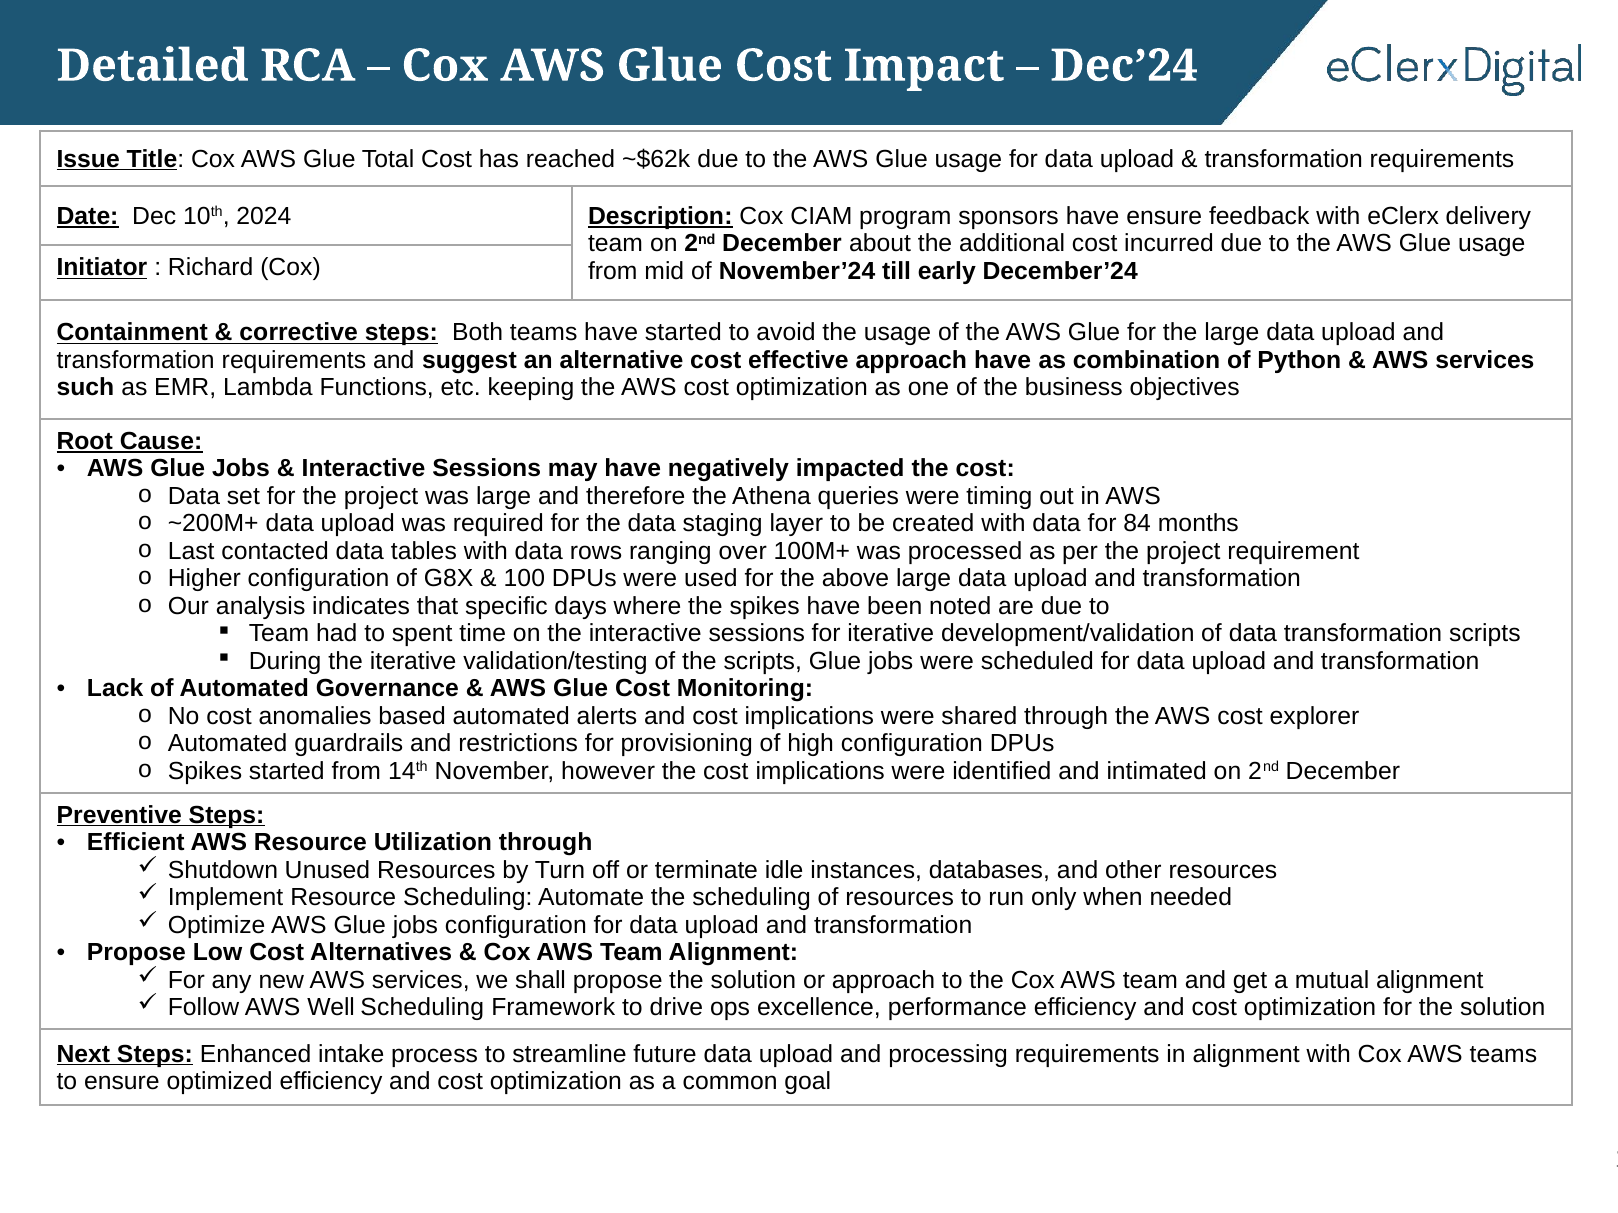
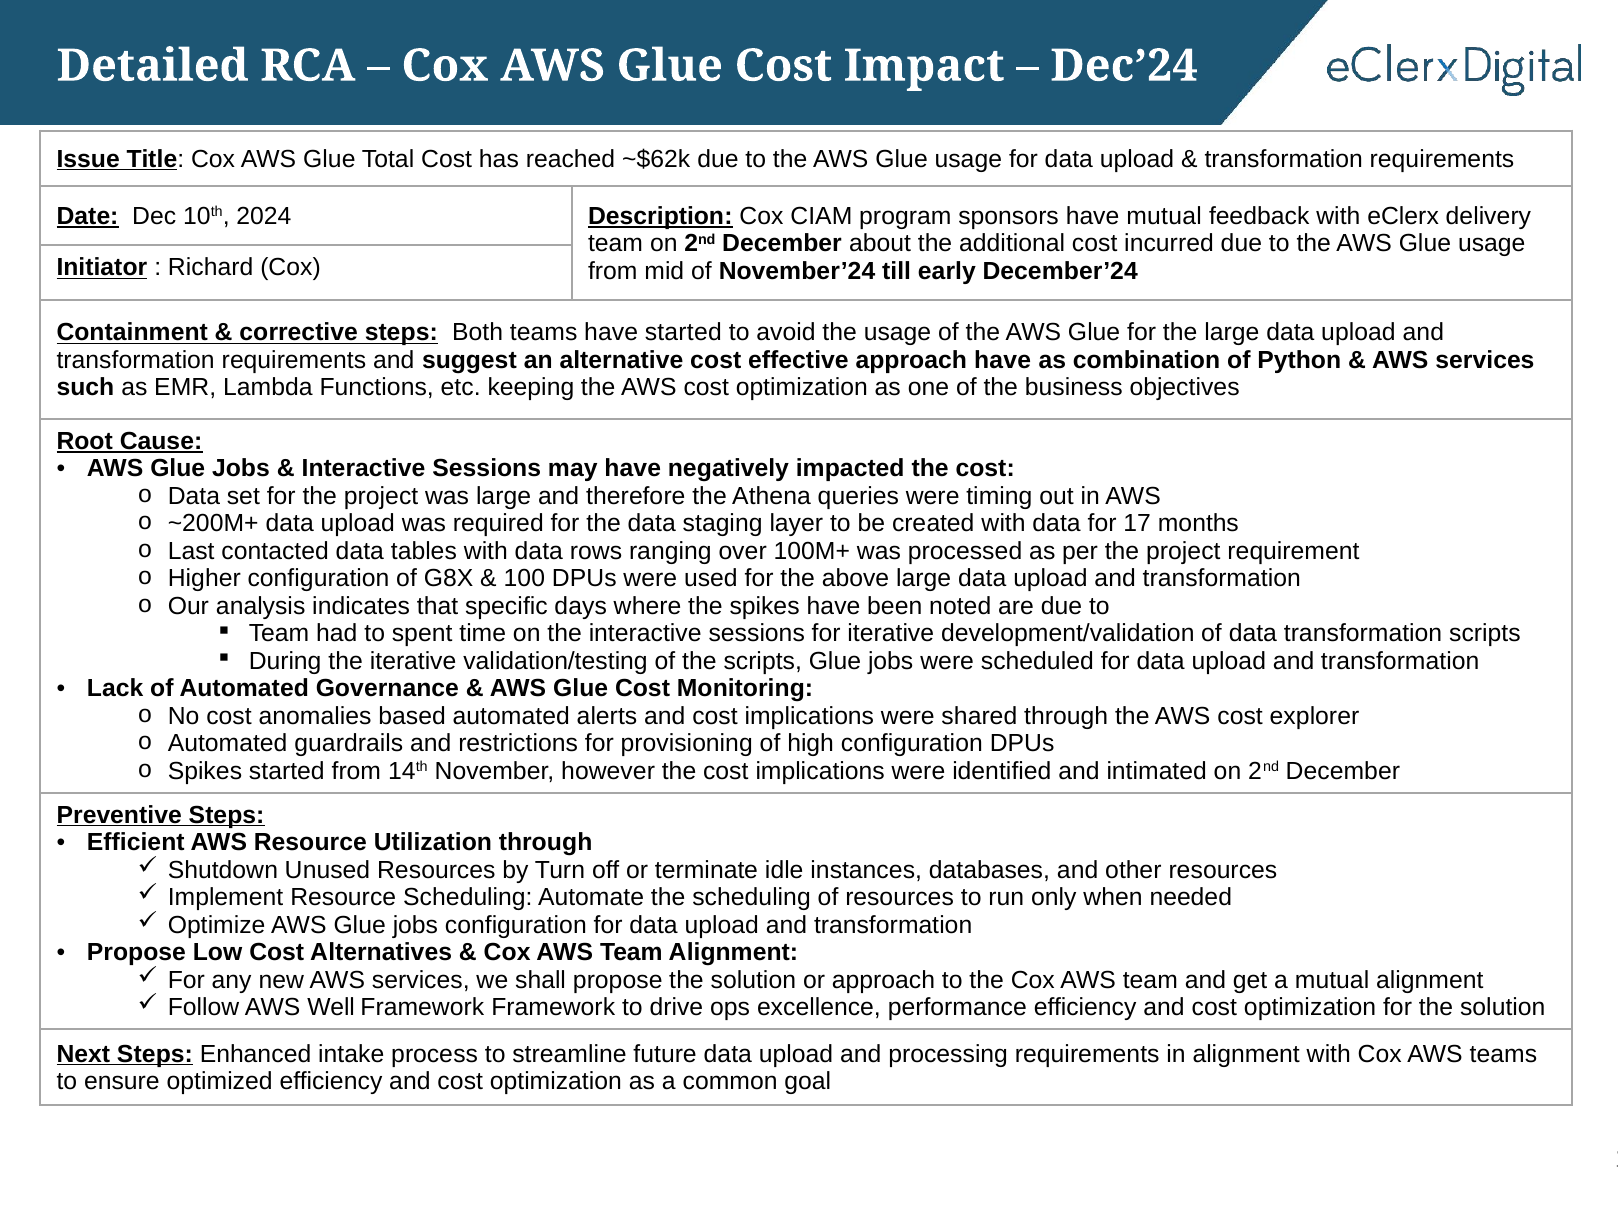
have ensure: ensure -> mutual (1164, 216)
84: 84 -> 17 (1137, 524)
Well Scheduling: Scheduling -> Framework (422, 1008)
